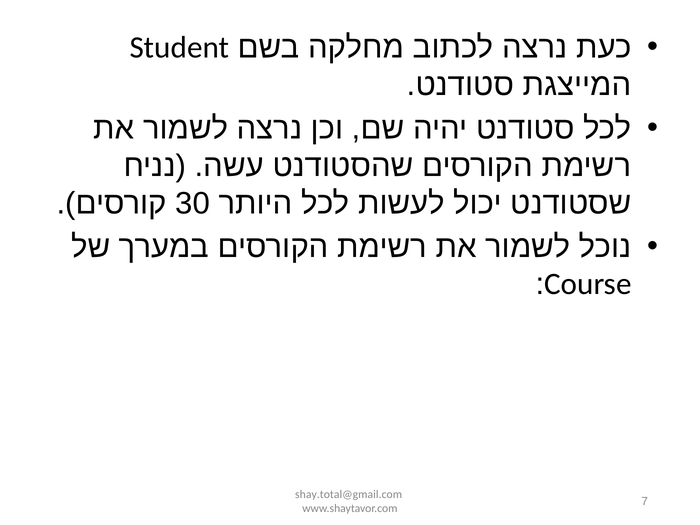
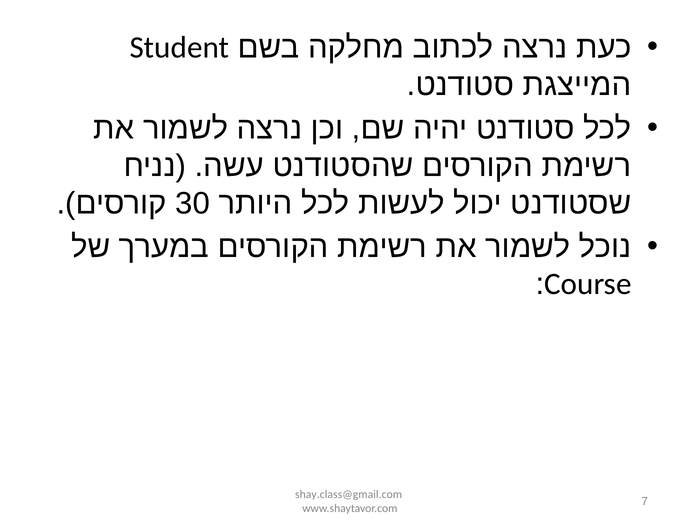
shay.total@gmail.com: shay.total@gmail.com -> shay.class@gmail.com (349, 494)
